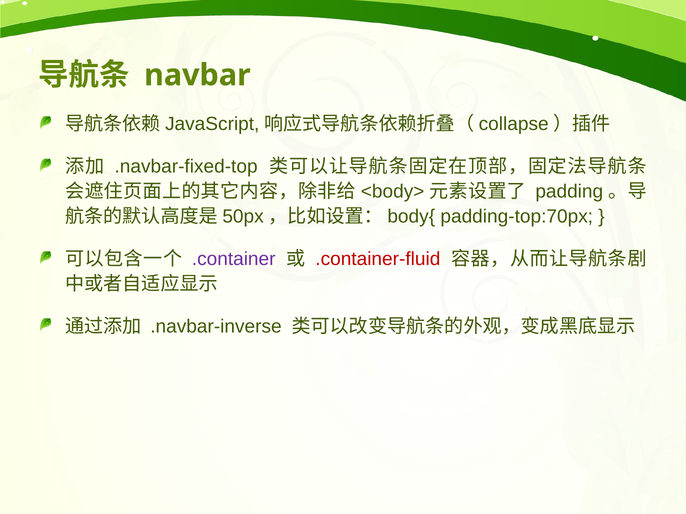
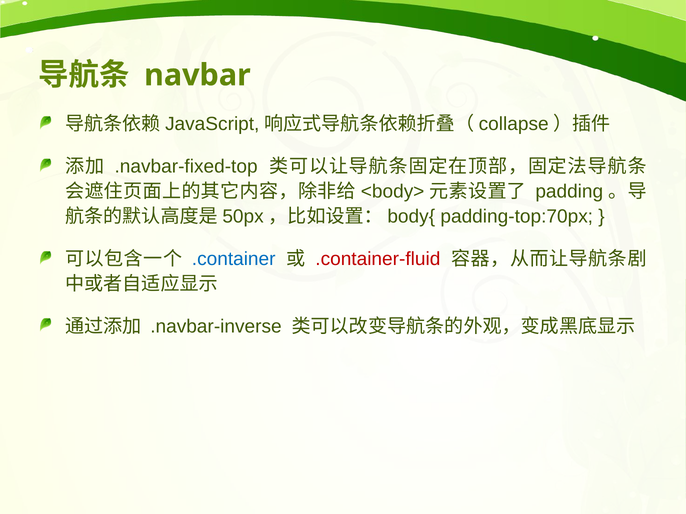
.container colour: purple -> blue (234, 259)
